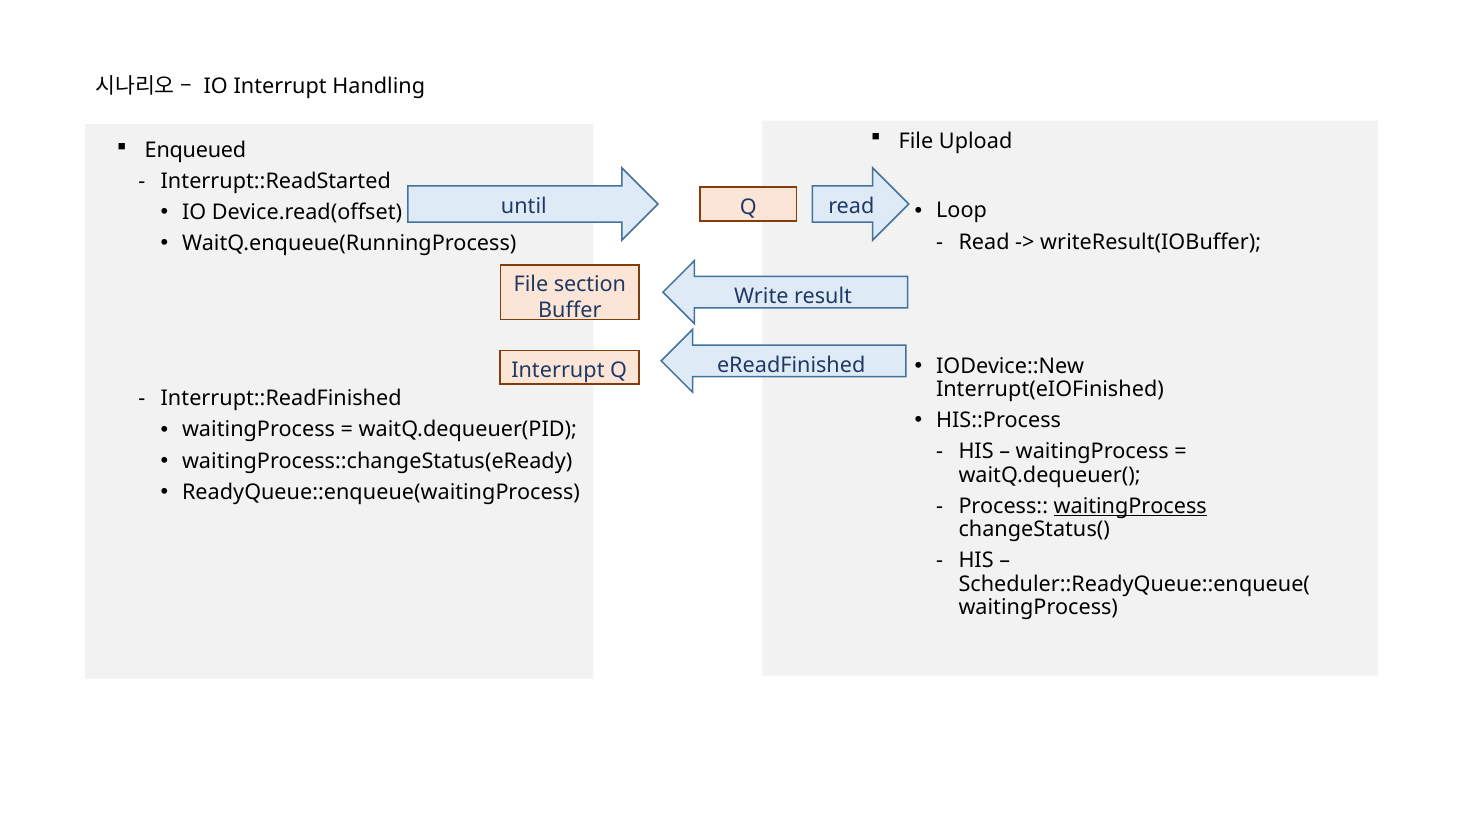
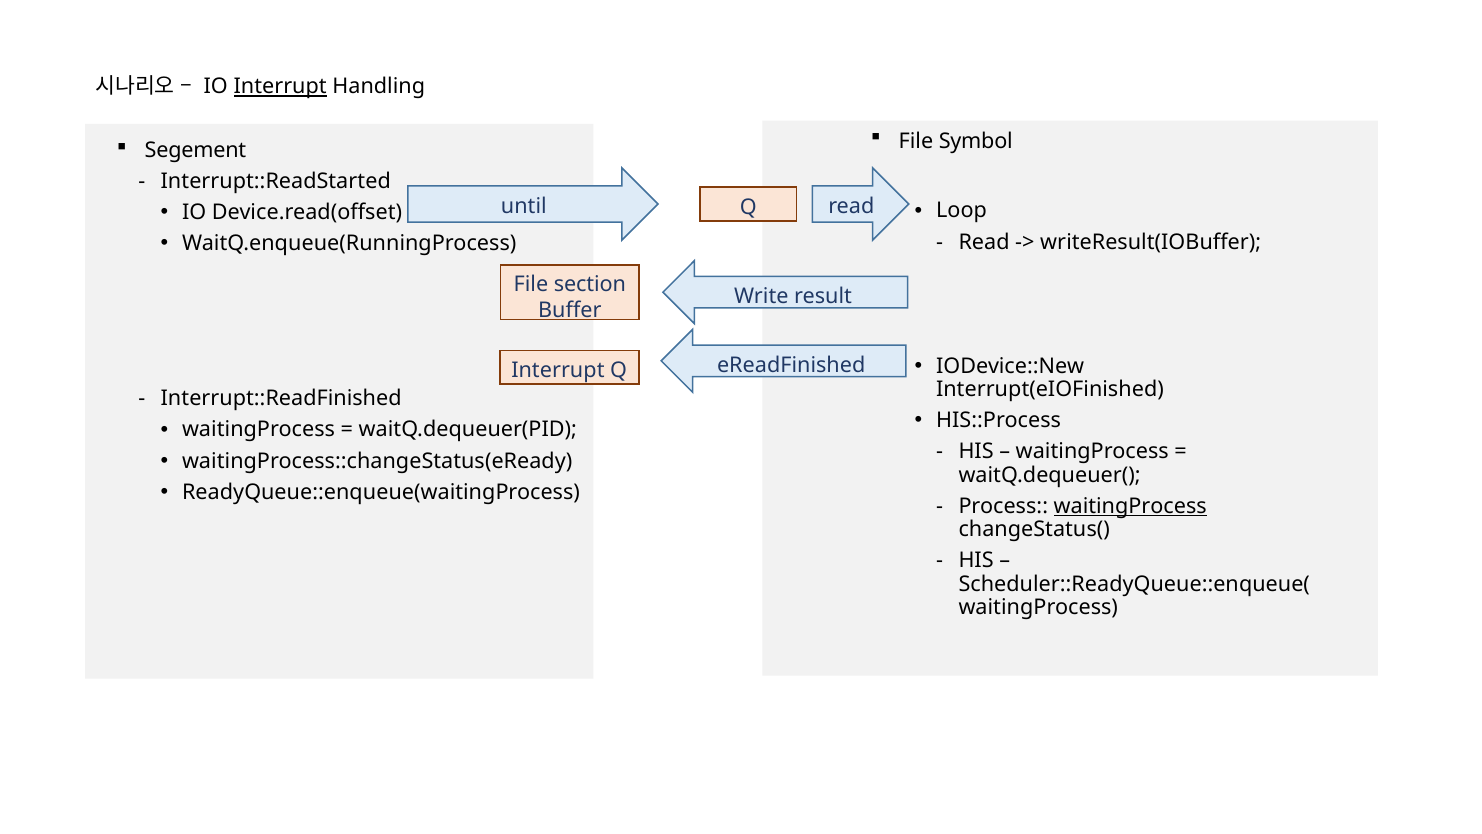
Interrupt underline: none -> present (280, 87)
Upload: Upload -> Symbol (976, 141)
Enqueued: Enqueued -> Segement (195, 150)
